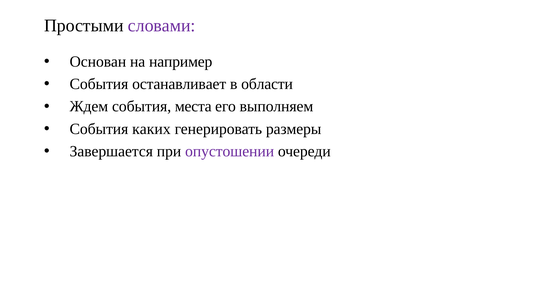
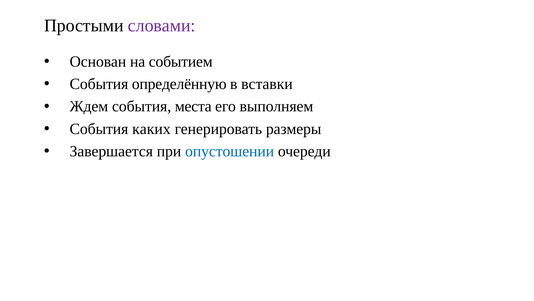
например: например -> событием (181, 62)
останавливает: останавливает -> определённую (179, 84)
области: области -> вставки (267, 84)
опустошении colour: purple -> blue (230, 151)
